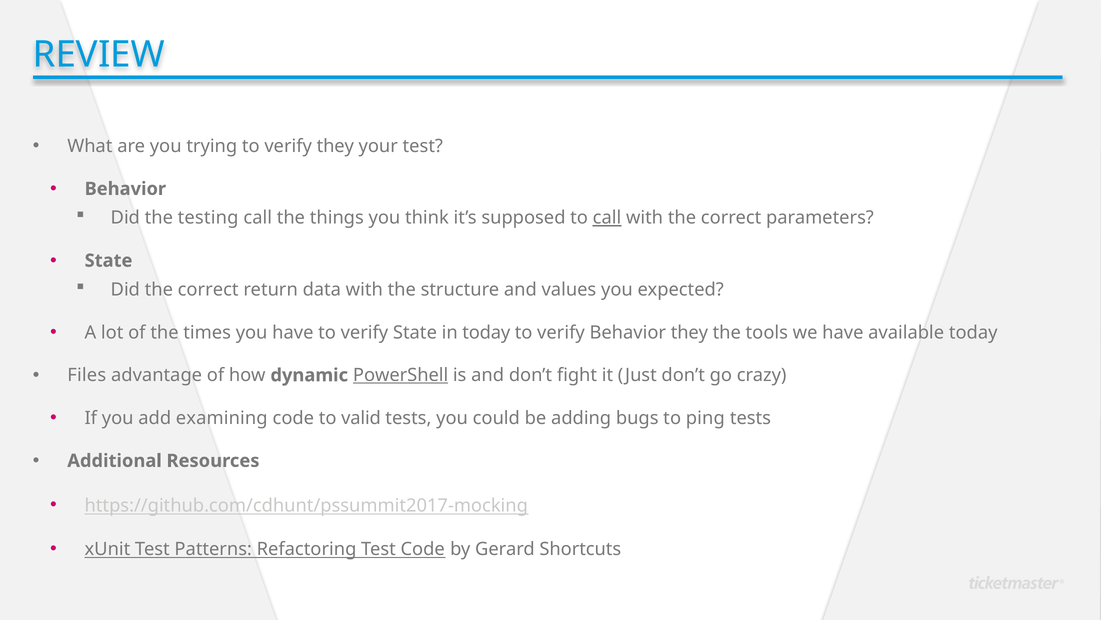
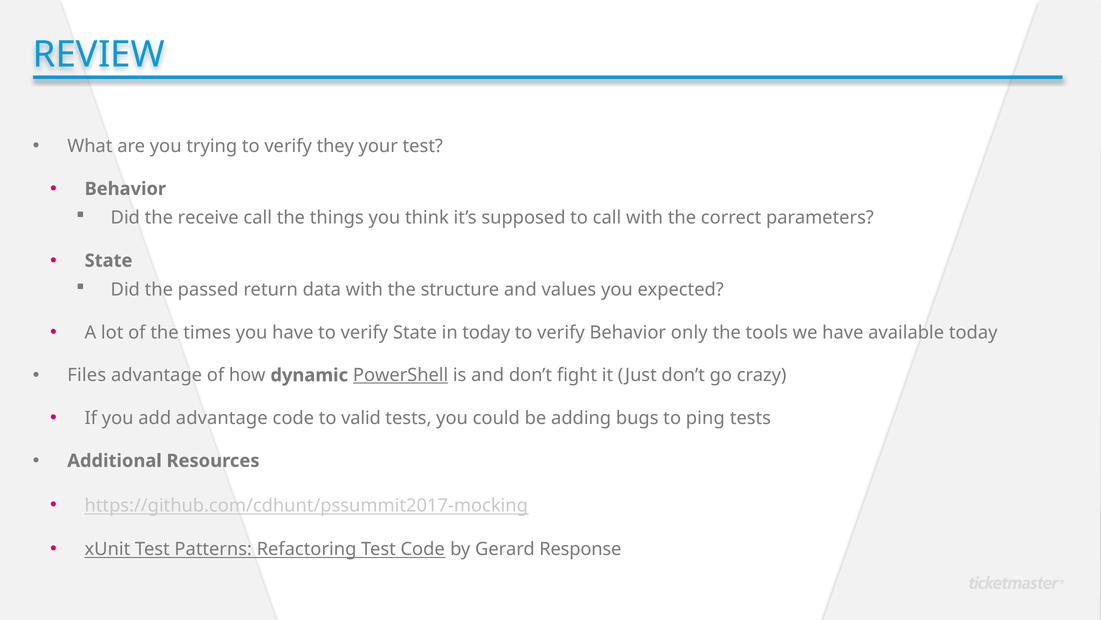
testing: testing -> receive (208, 218)
call underline: present -> none (607, 218)
Did the correct: correct -> passed (208, 289)
Behavior they: they -> only (689, 332)
add examining: examining -> advantage (222, 418)
Shortcuts: Shortcuts -> Response (580, 548)
